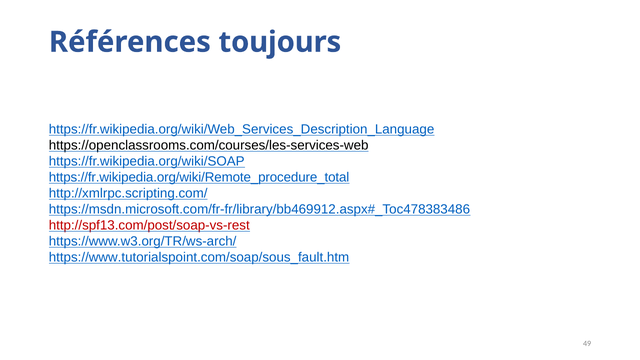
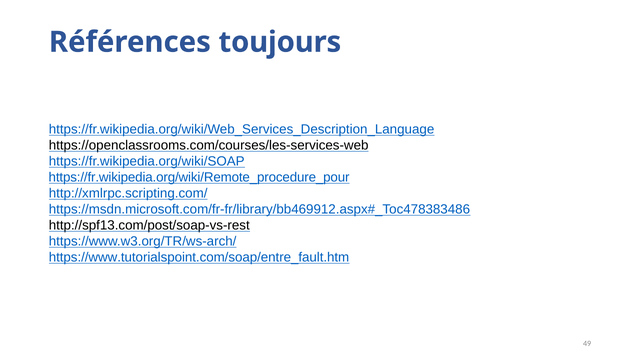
https://fr.wikipedia.org/wiki/Remote_procedure_total: https://fr.wikipedia.org/wiki/Remote_procedure_total -> https://fr.wikipedia.org/wiki/Remote_procedure_pour (199, 177)
http://spf13.com/post/soap-vs-rest colour: red -> black (149, 225)
https://www.tutorialspoint.com/soap/sous_fault.htm: https://www.tutorialspoint.com/soap/sous_fault.htm -> https://www.tutorialspoint.com/soap/entre_fault.htm (199, 257)
